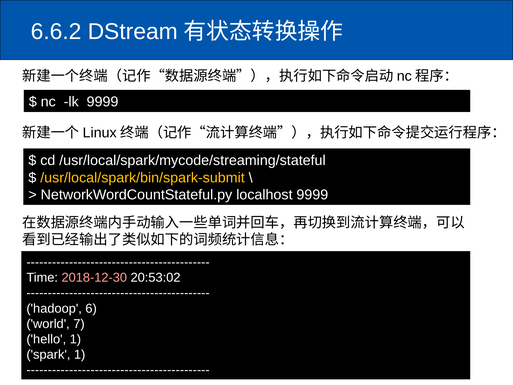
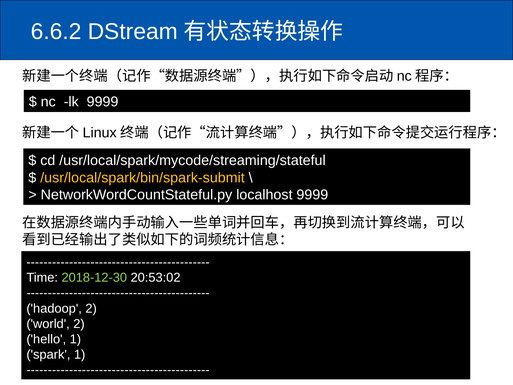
2018-12-30 colour: pink -> light green (94, 277)
hadoop 6: 6 -> 2 (91, 308)
world 7: 7 -> 2 (79, 324)
